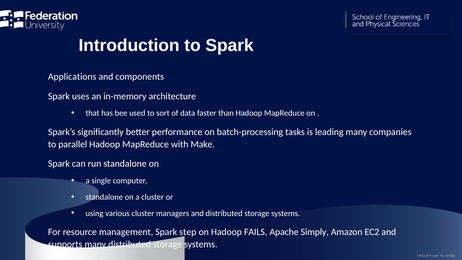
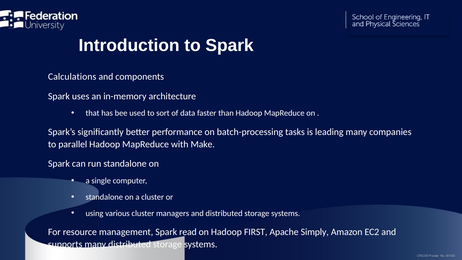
Applications: Applications -> Calculations (72, 77)
step: step -> read (188, 232)
FAILS: FAILS -> FIRST (256, 232)
